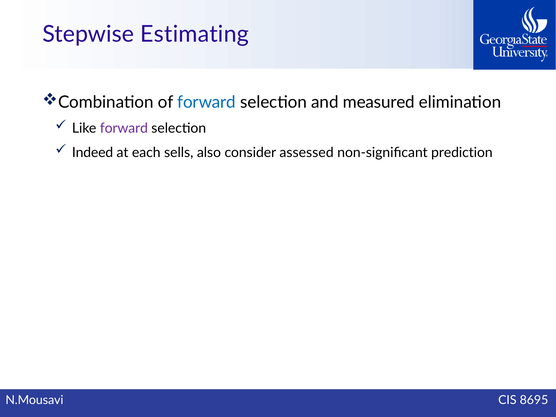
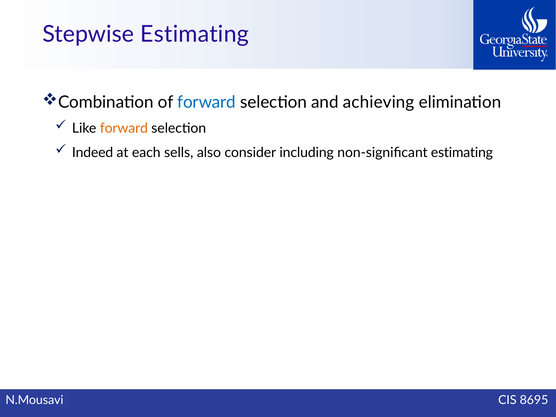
measured: measured -> achieving (379, 102)
forward colour: purple -> orange (124, 128)
assessed: assessed -> including (307, 153)
non-significant prediction: prediction -> estimating (462, 153)
